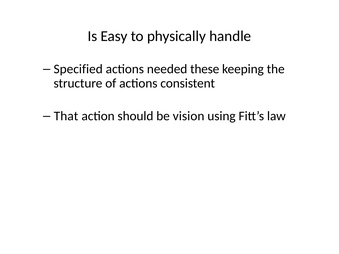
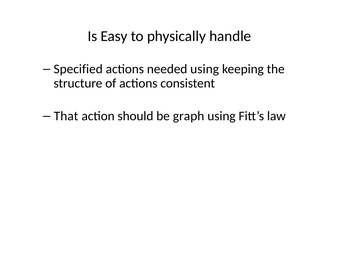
needed these: these -> using (205, 69)
vision: vision -> graph (189, 116)
